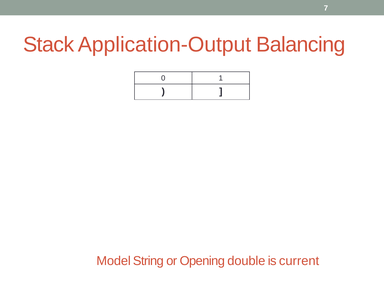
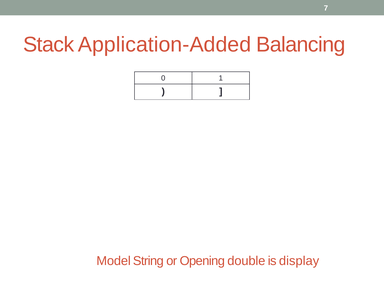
Application-Output: Application-Output -> Application-Added (165, 45)
current: current -> display (299, 261)
